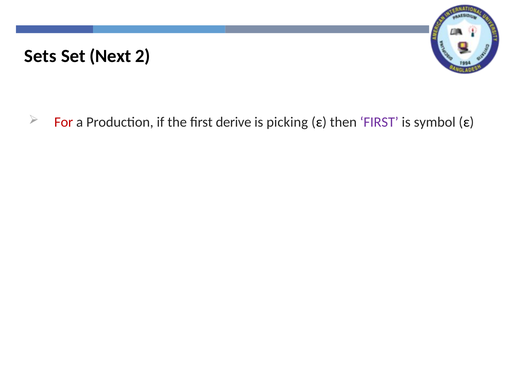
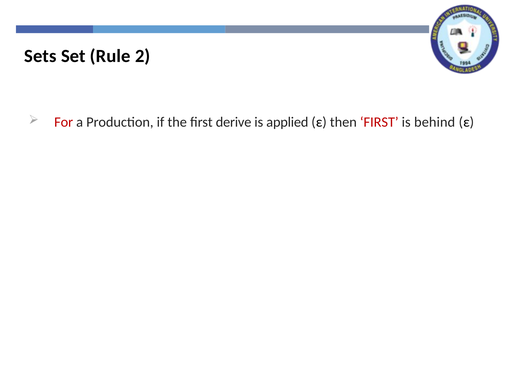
Next: Next -> Rule (110, 56)
picking: picking -> applied (287, 122)
FIRST colour: purple -> red (379, 122)
symbol: symbol -> behind (435, 122)
